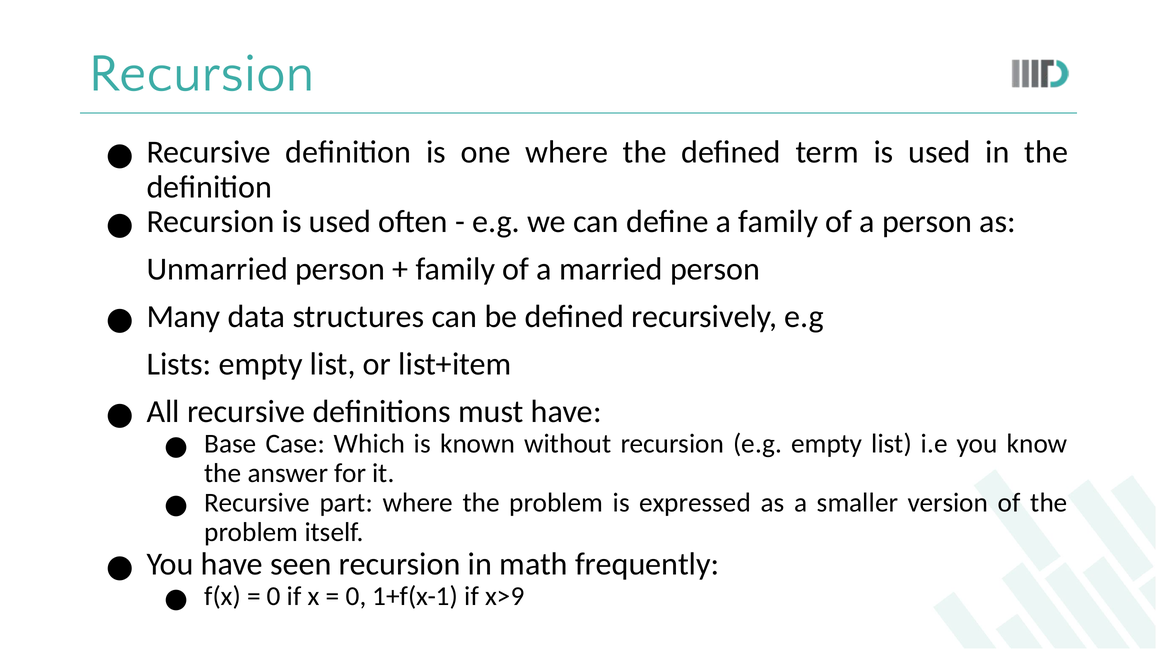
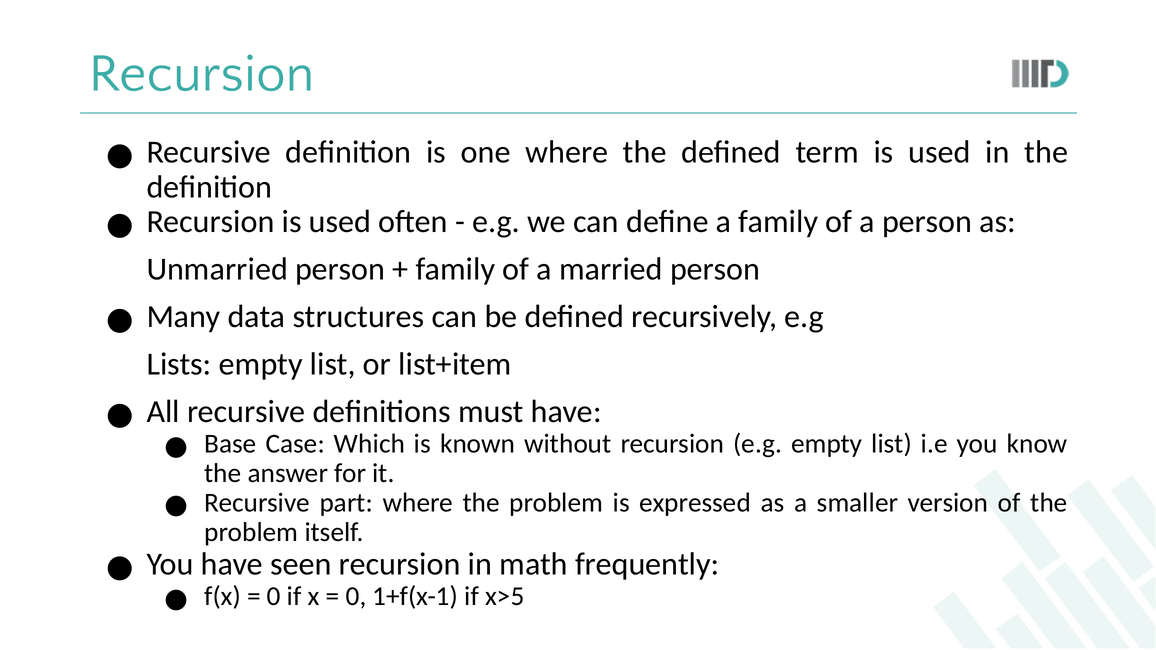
x>9: x>9 -> x>5 (505, 597)
